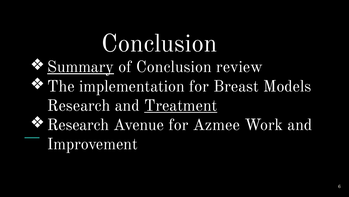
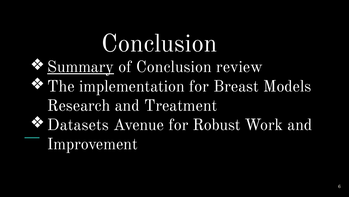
Treatment underline: present -> none (181, 105)
Research: Research -> Datasets (78, 124)
Azmee: Azmee -> Robust (217, 124)
